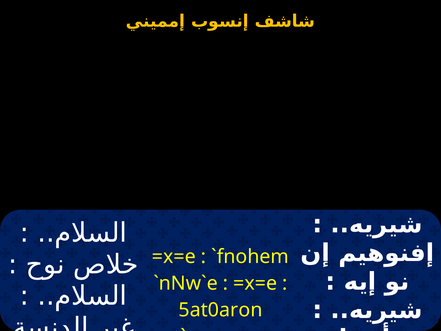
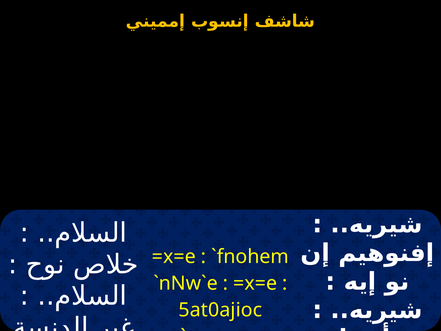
5at0aron: 5at0aron -> 5at0ajioc (220, 310)
